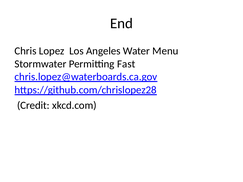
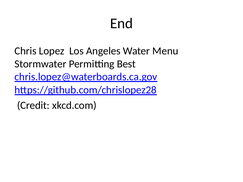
Fast: Fast -> Best (126, 64)
